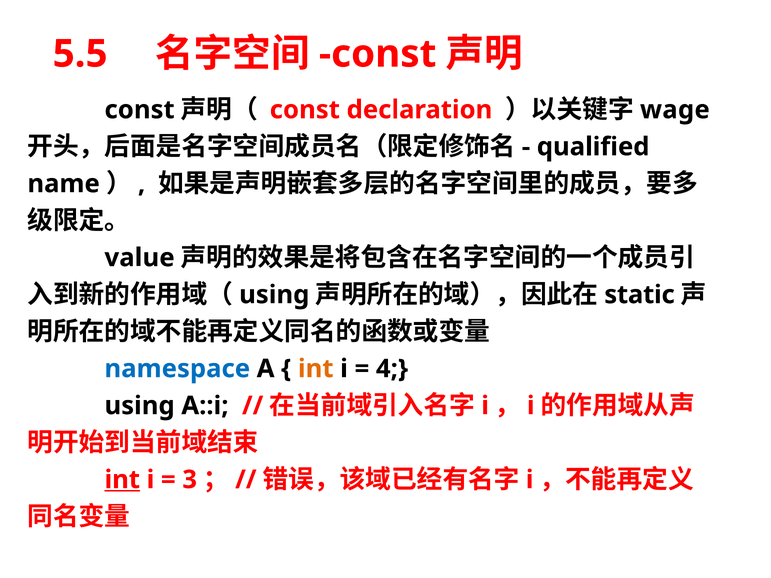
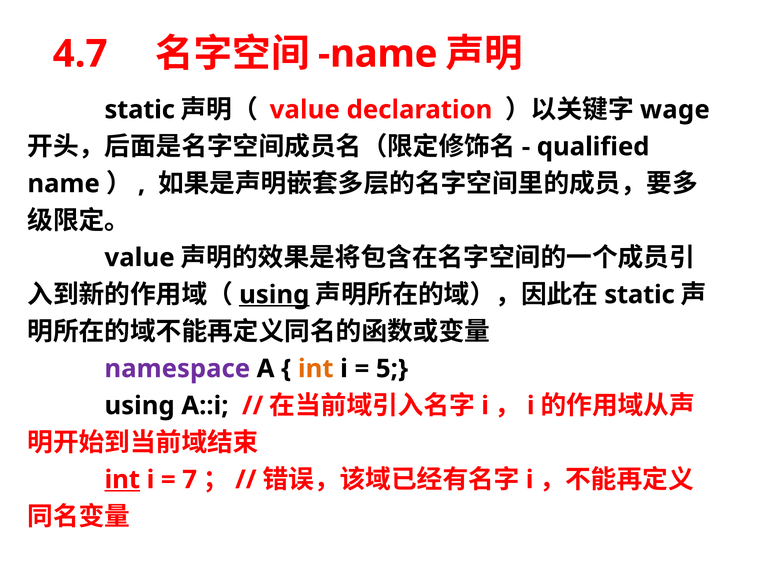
5.5: 5.5 -> 4.7 (80, 54)
const: const -> name (378, 54)
const: const -> static (140, 110)
const: const -> value (305, 110)
using underline: none -> present (274, 295)
namespace colour: blue -> purple (177, 369)
4: 4 -> 5 (392, 369)
3: 3 -> 7 (190, 480)
